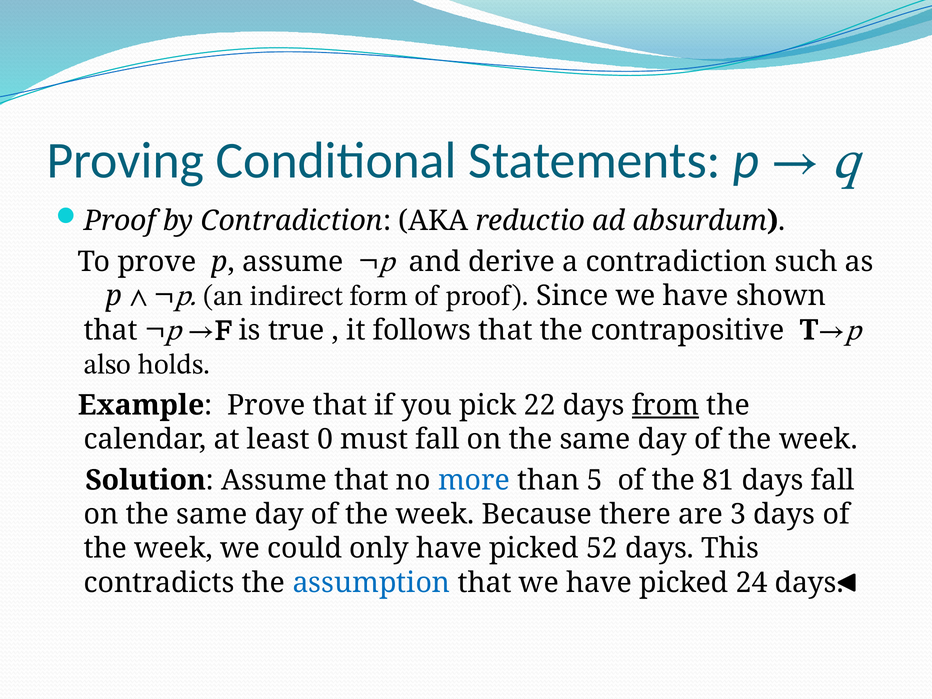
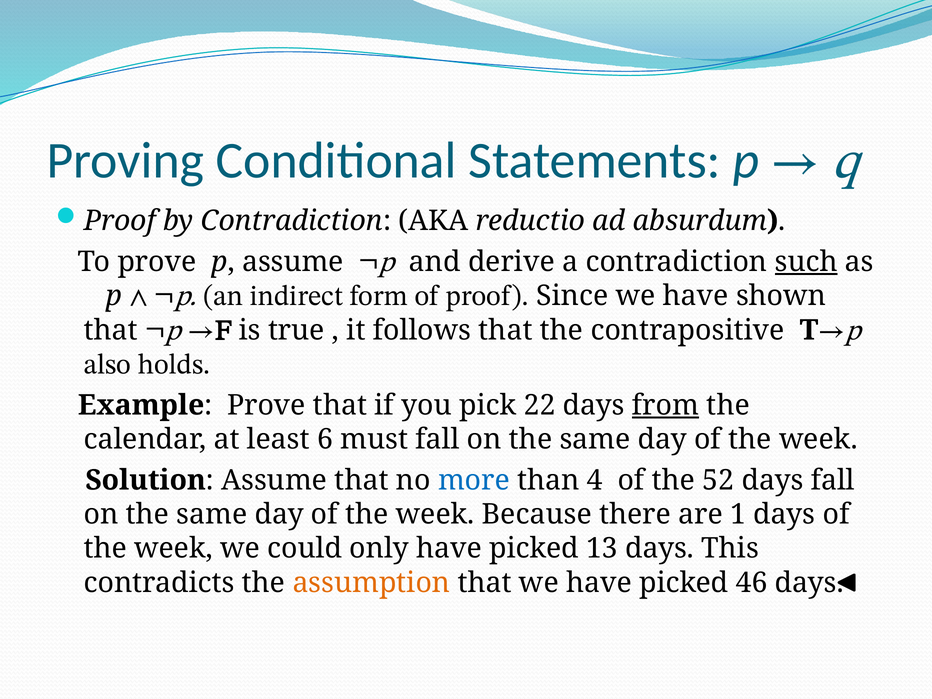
such underline: none -> present (806, 262)
0: 0 -> 6 (325, 439)
5: 5 -> 4 (595, 480)
81: 81 -> 52 (718, 480)
3: 3 -> 1 (738, 514)
52: 52 -> 13 (602, 549)
assumption colour: blue -> orange (371, 583)
24: 24 -> 46 (752, 583)
